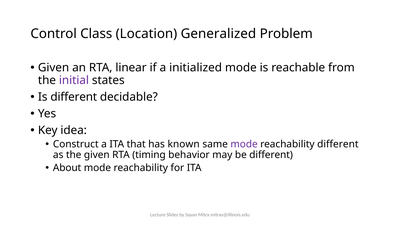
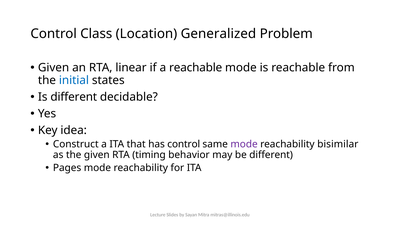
a initialized: initialized -> reachable (196, 68)
initial colour: purple -> blue (74, 80)
has known: known -> control (184, 144)
reachability different: different -> bisimilar (338, 144)
About: About -> Pages (67, 168)
